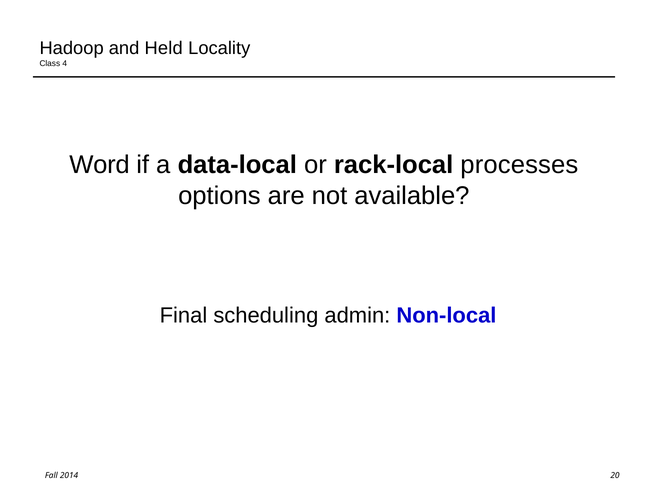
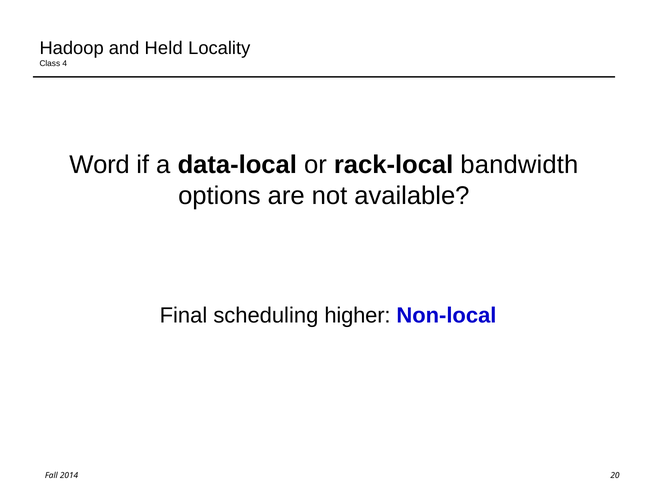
processes: processes -> bandwidth (519, 165)
admin: admin -> higher (357, 316)
